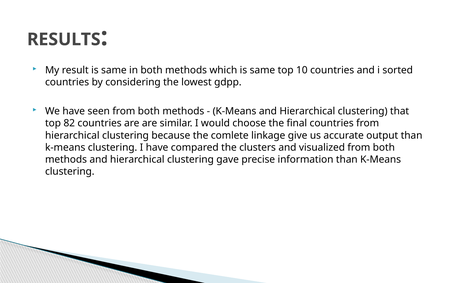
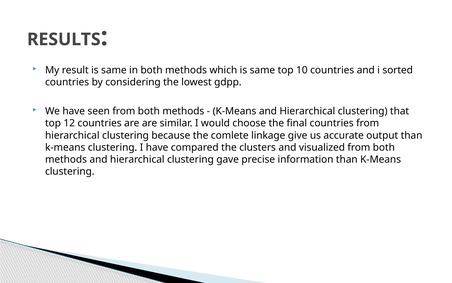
82: 82 -> 12 (69, 123)
